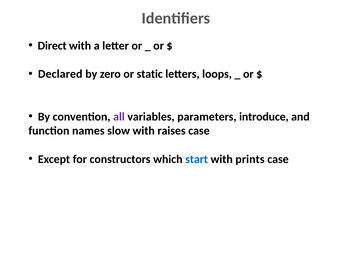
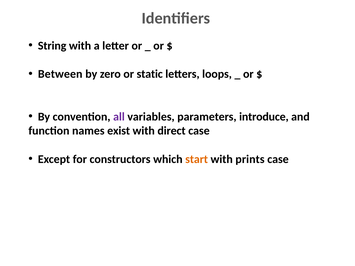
Direct: Direct -> String (52, 46)
Declared: Declared -> Between (60, 74)
slow: slow -> exist (119, 131)
raises: raises -> direct (172, 131)
start colour: blue -> orange (197, 159)
